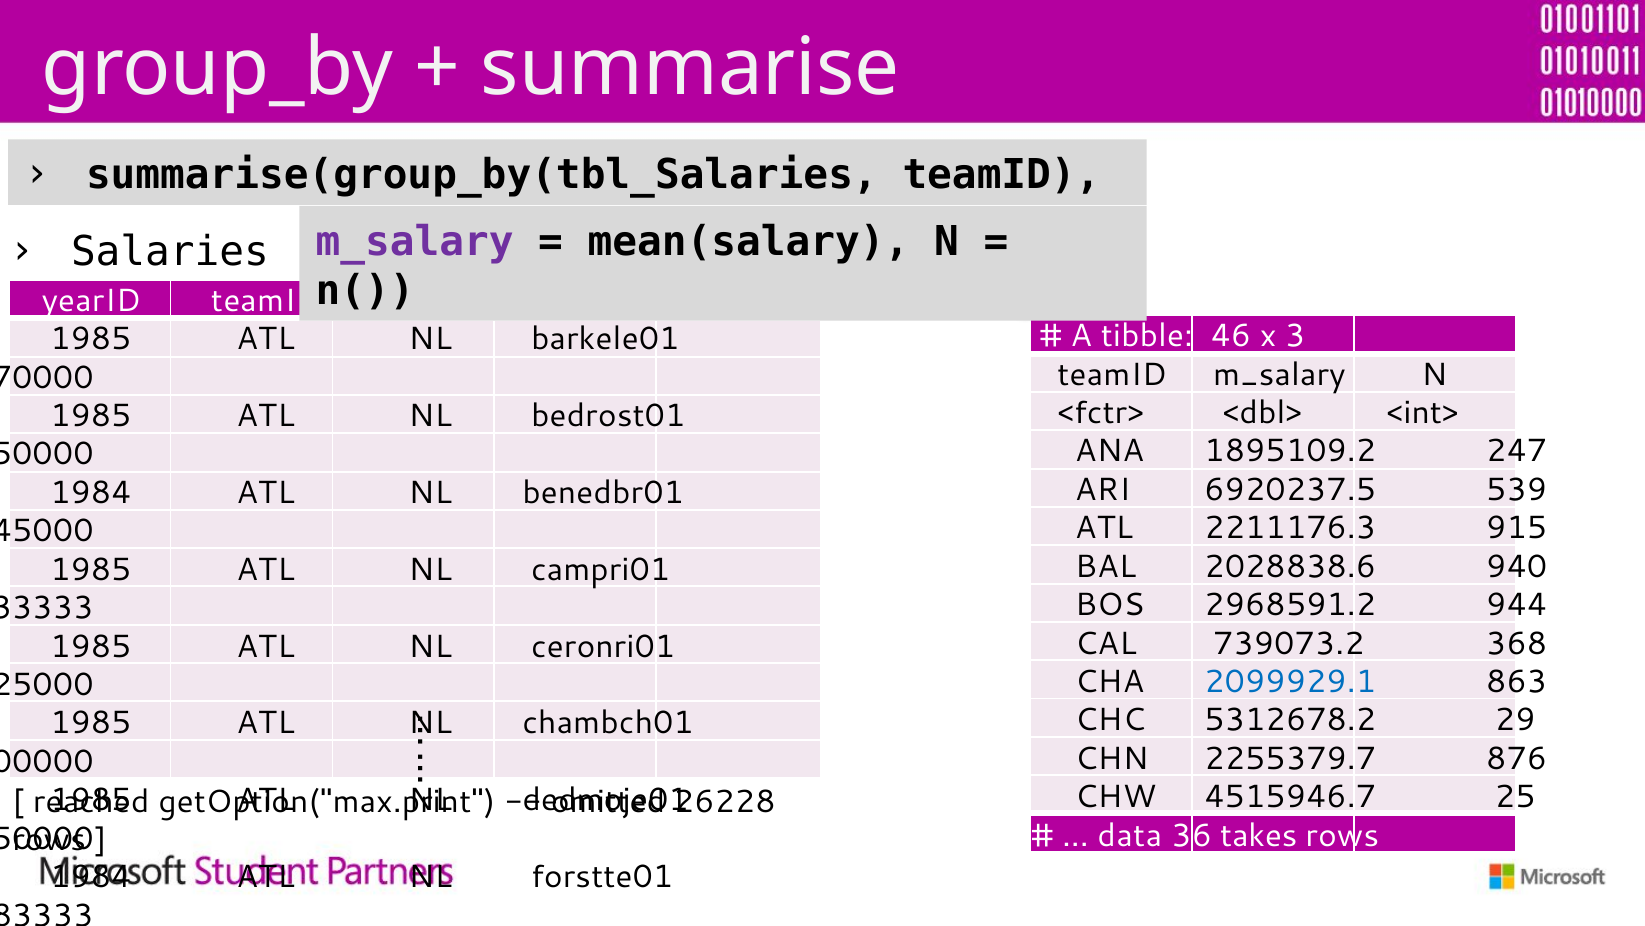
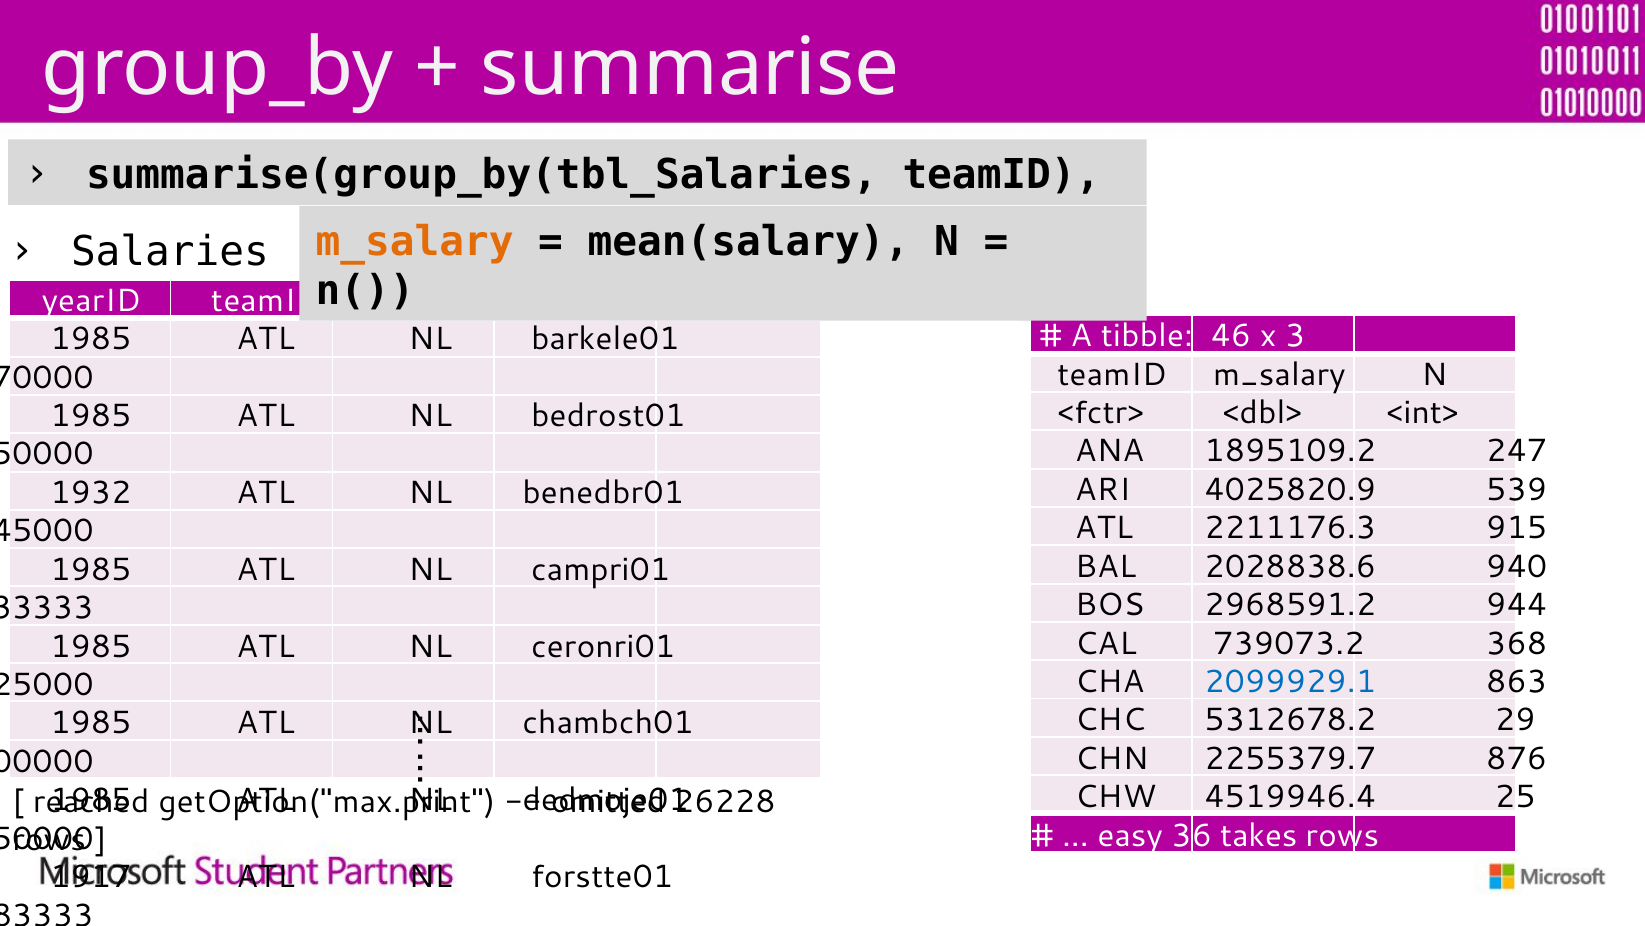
m_salary colour: purple -> orange (415, 241)
6920237.5: 6920237.5 -> 4025820.9 (1290, 489)
1984: 1984 -> 1932 (91, 492)
4515946.7: 4515946.7 -> 4519946.4 (1290, 797)
data: data -> easy (1130, 835)
1984: 1984 -> 1917 (91, 877)
